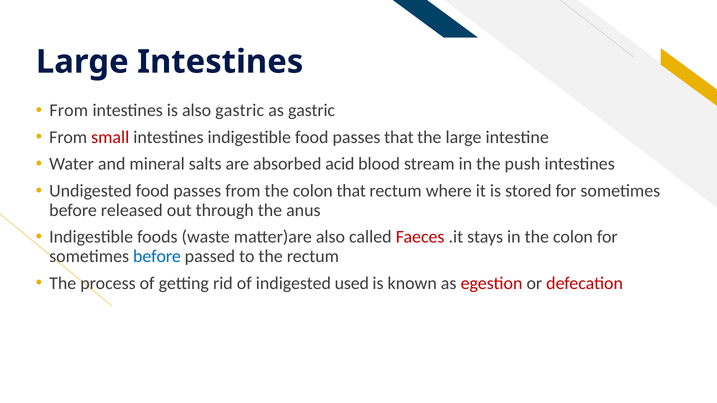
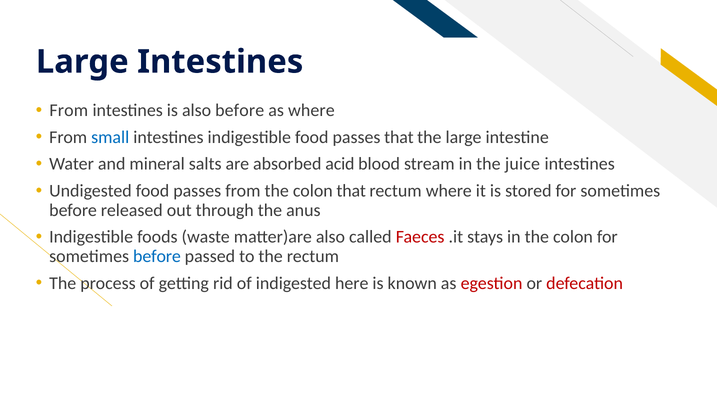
also gastric: gastric -> before (240, 111)
as gastric: gastric -> where (311, 111)
small colour: red -> blue (110, 137)
push: push -> juice (522, 164)
used: used -> here (352, 283)
